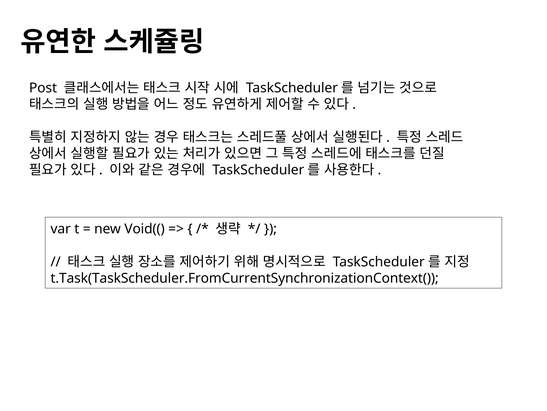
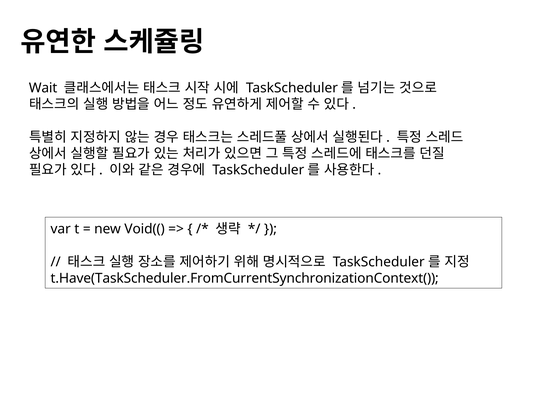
Post: Post -> Wait (43, 88)
t.Task(TaskScheduler.FromCurrentSynchronizationContext(: t.Task(TaskScheduler.FromCurrentSynchronizationContext( -> t.Have(TaskScheduler.FromCurrentSynchronizationContext( (245, 278)
